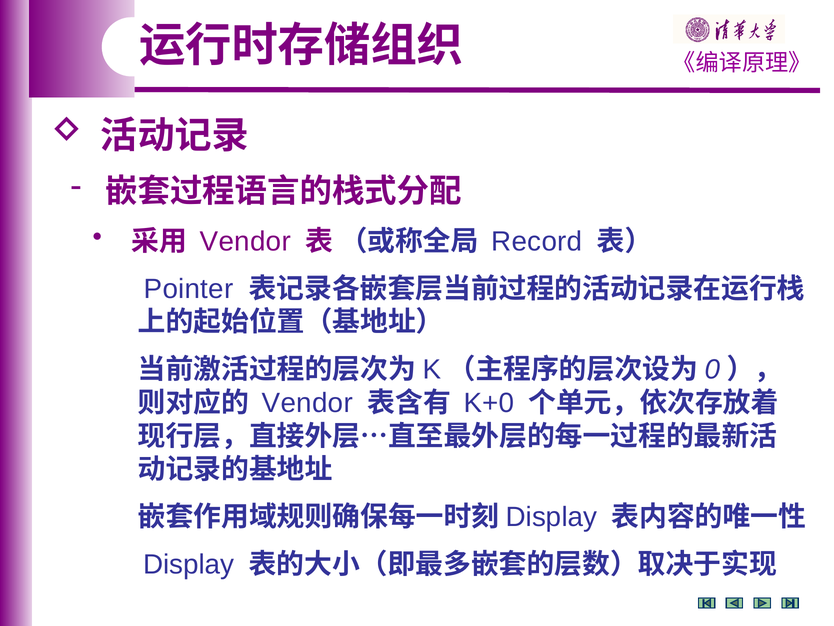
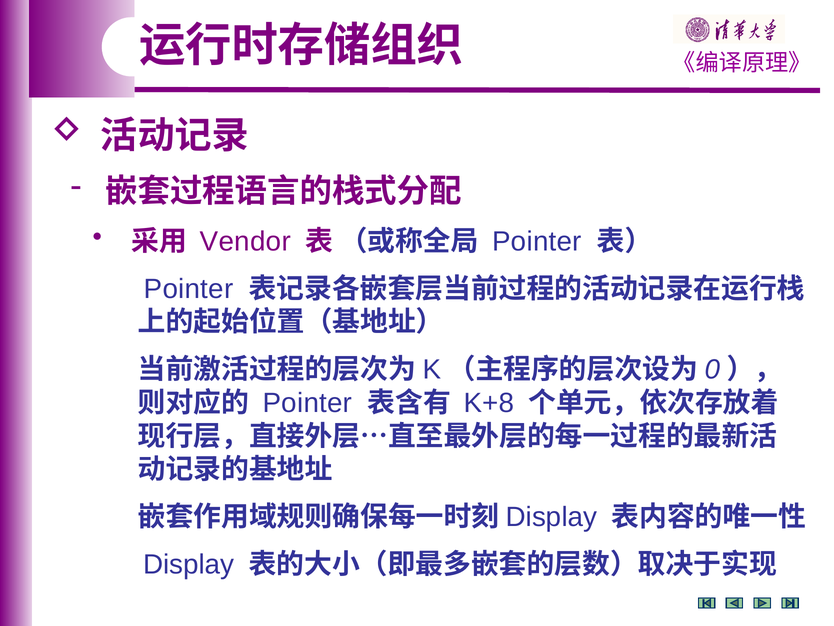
Record: Record -> Pointer (537, 241)
Vendor: Vendor -> Pointer (307, 403)
K+0: K+0 -> K+8 (489, 403)
